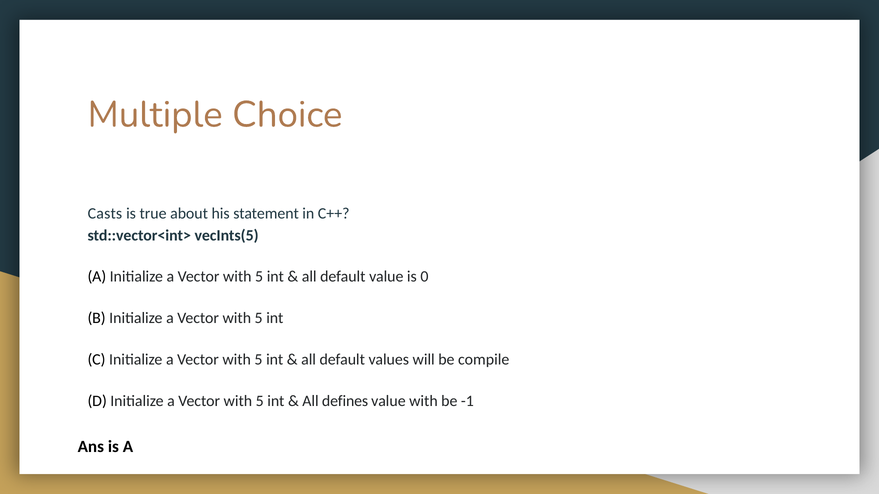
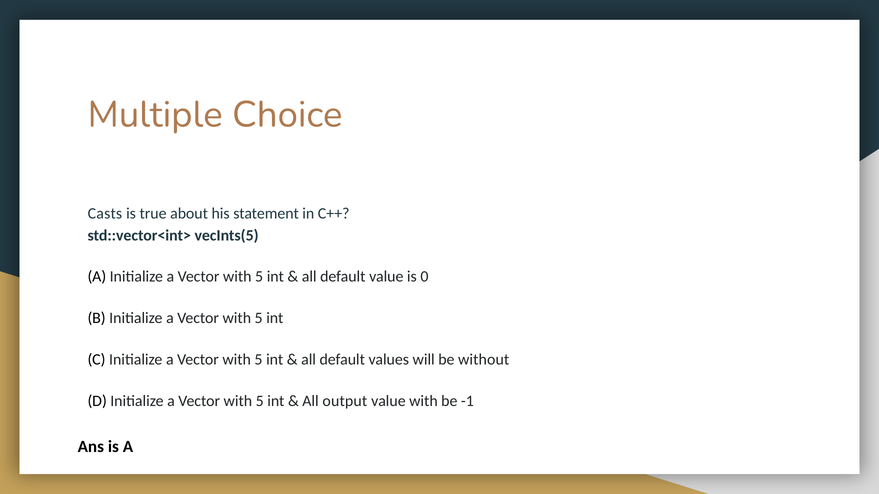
compile: compile -> without (484, 360)
defines: defines -> output (345, 401)
